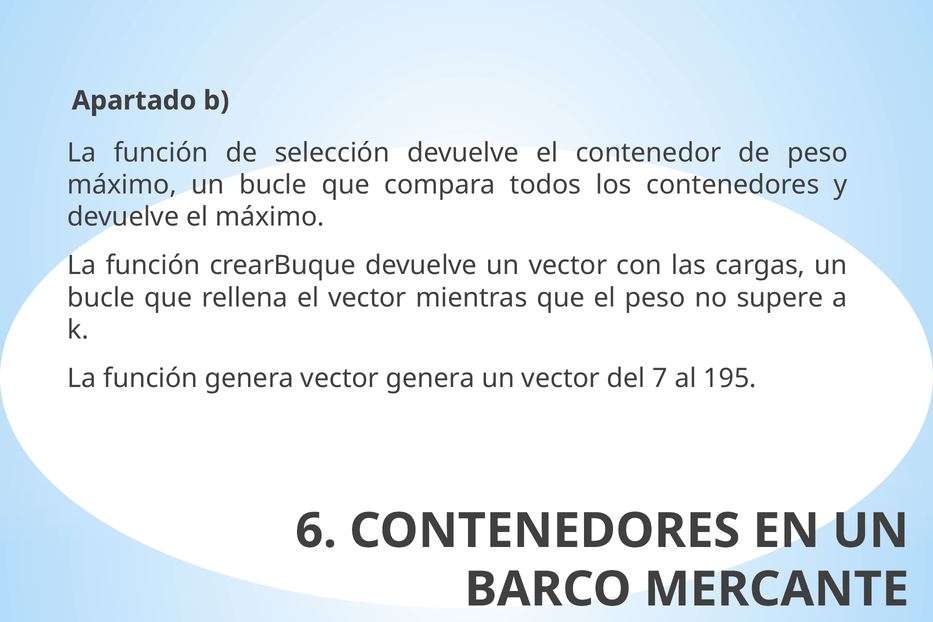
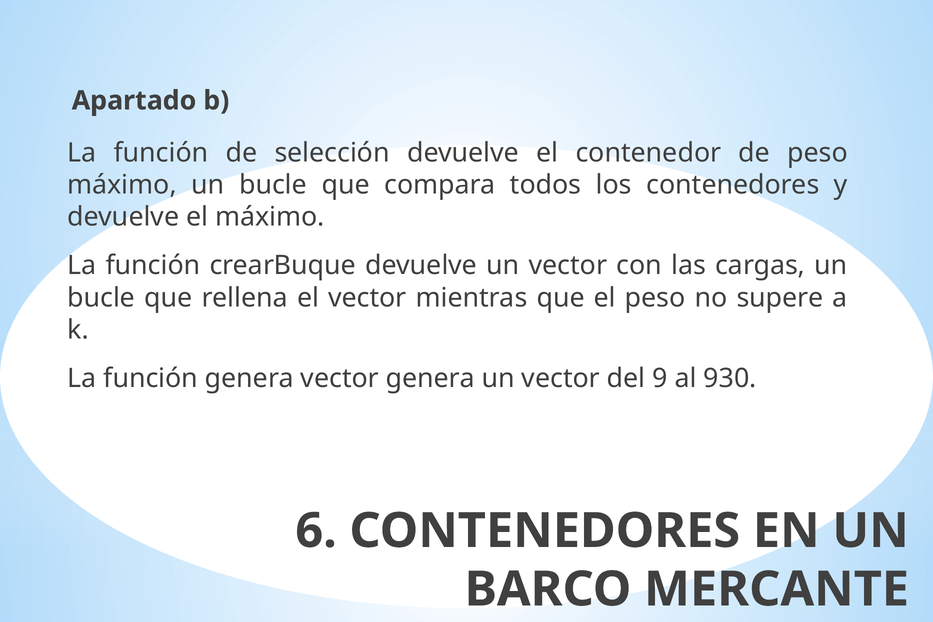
7: 7 -> 9 (660, 378)
195: 195 -> 930 (730, 378)
